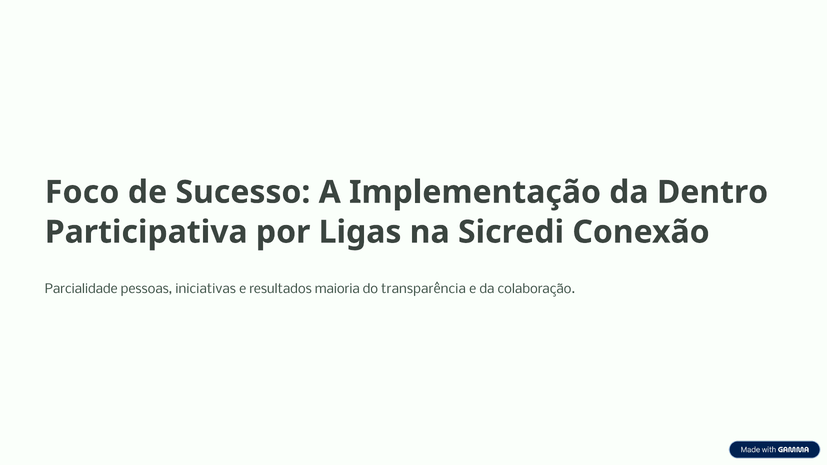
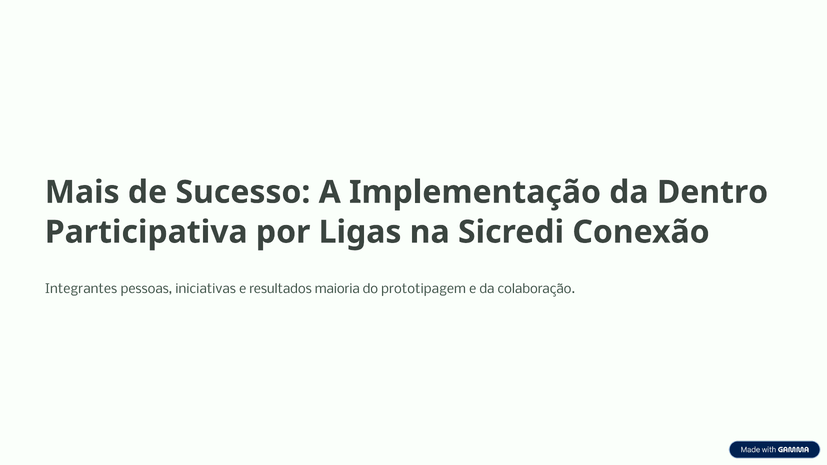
Foco: Foco -> Mais (82, 192)
Parcialidade: Parcialidade -> Integrantes (81, 289)
transparência: transparência -> prototipagem (424, 289)
